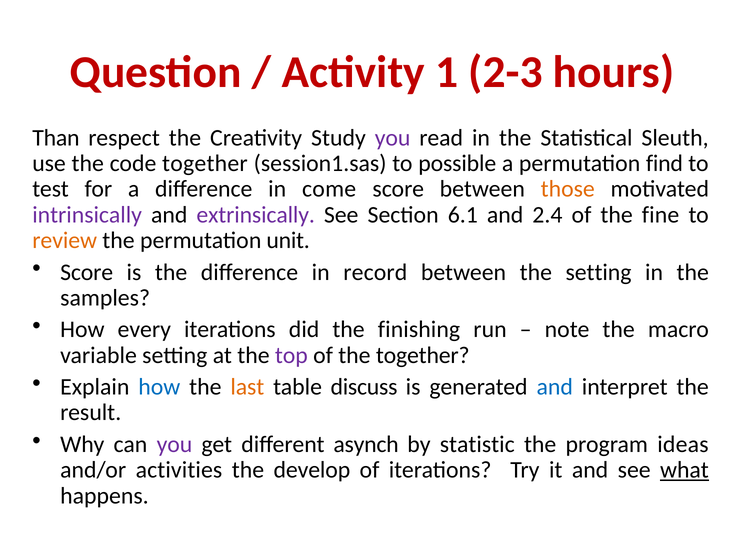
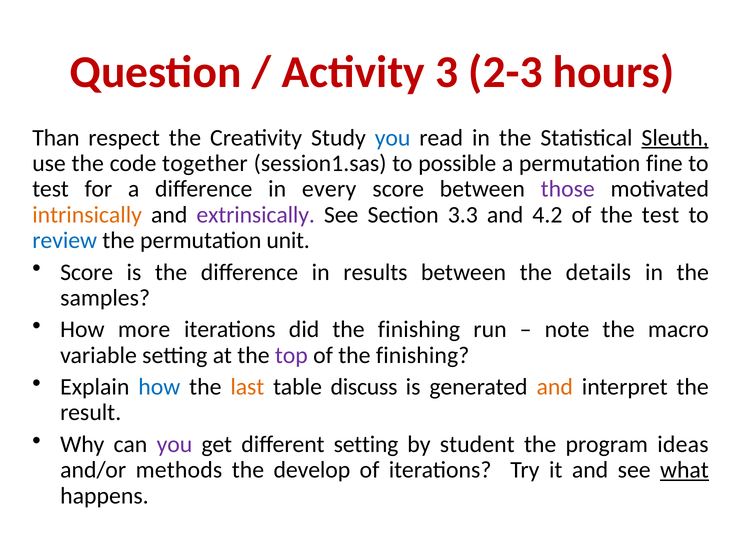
1: 1 -> 3 (447, 72)
you colour: purple -> blue (393, 138)
Sleuth underline: none -> present (675, 138)
find: find -> fine (664, 163)
come: come -> every (329, 189)
those colour: orange -> purple (568, 189)
intrinsically colour: purple -> orange (87, 215)
6.1: 6.1 -> 3.3 (463, 215)
2.4: 2.4 -> 4.2 (547, 215)
the fine: fine -> test (661, 215)
review colour: orange -> blue (65, 240)
record: record -> results (375, 272)
the setting: setting -> details (598, 272)
every: every -> more (144, 329)
of the together: together -> finishing (423, 355)
and colour: blue -> orange (555, 387)
different asynch: asynch -> setting (366, 444)
statistic: statistic -> student (477, 444)
activities: activities -> methods (179, 470)
